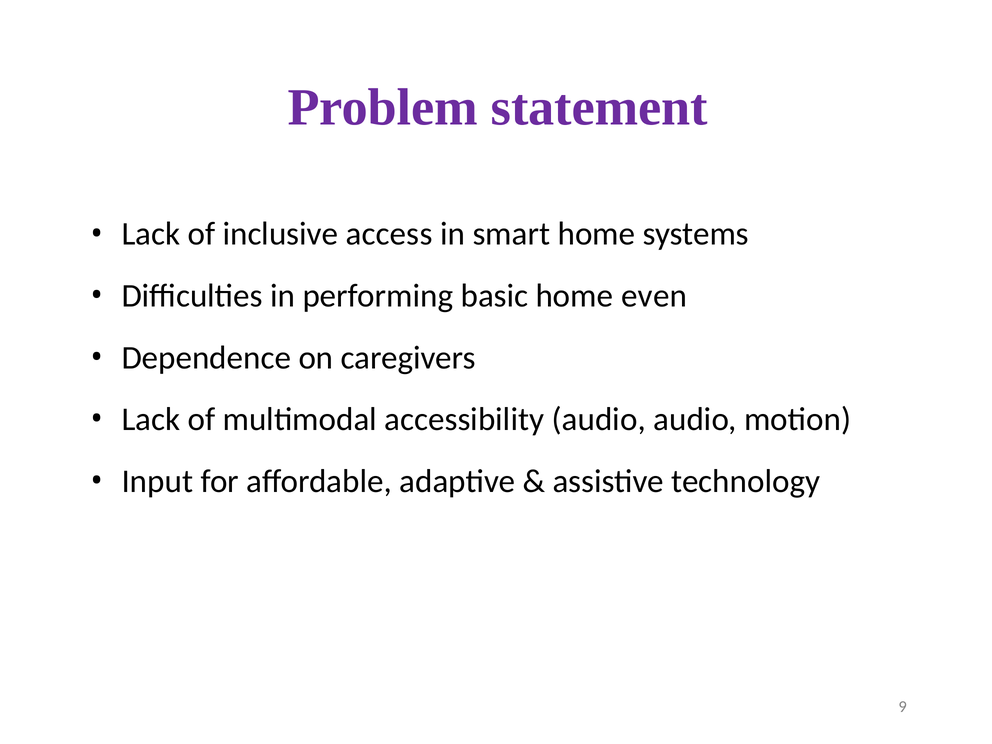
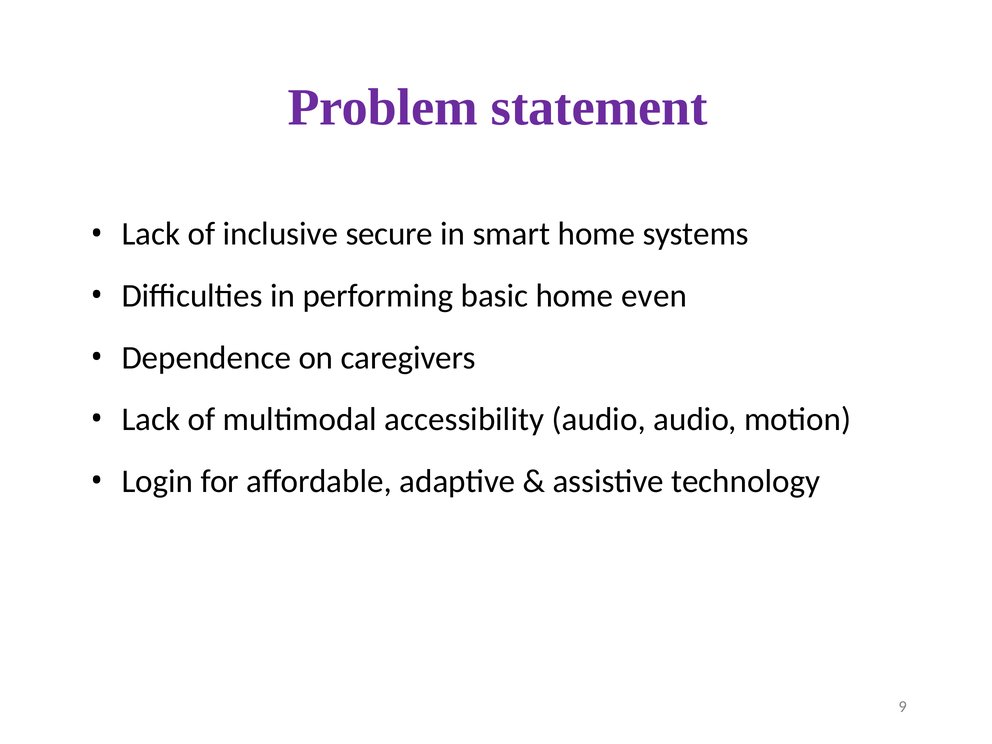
access: access -> secure (389, 234)
Input: Input -> Login (157, 481)
